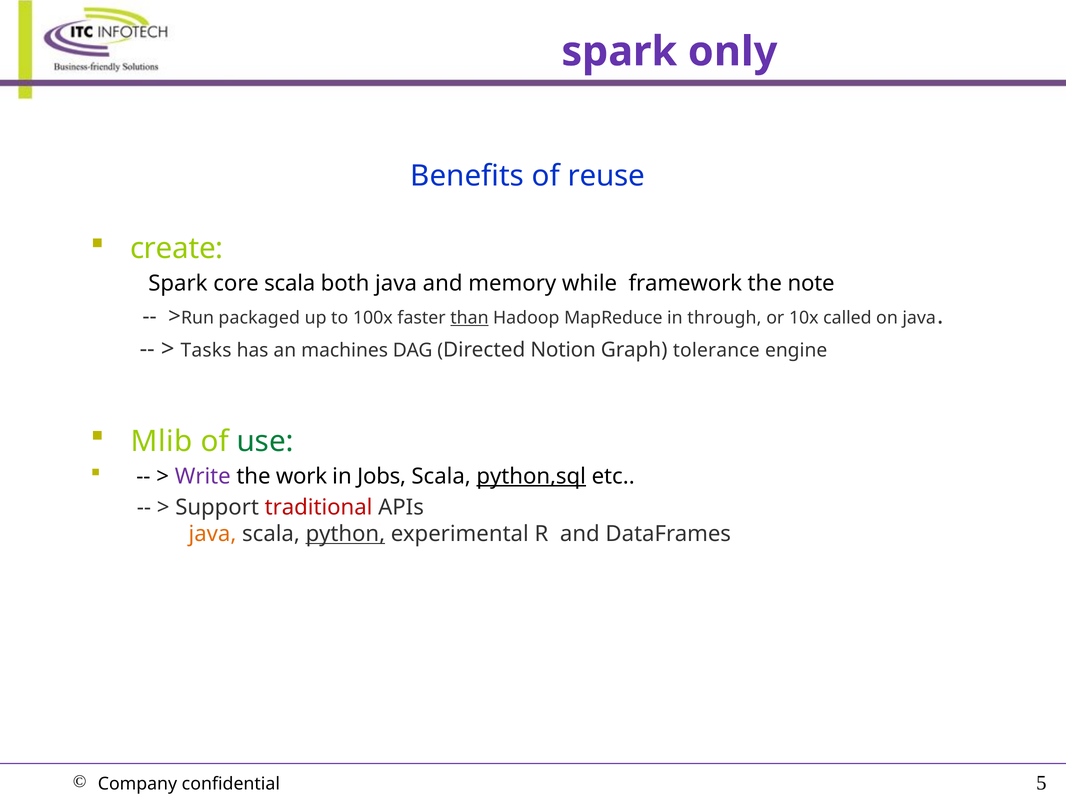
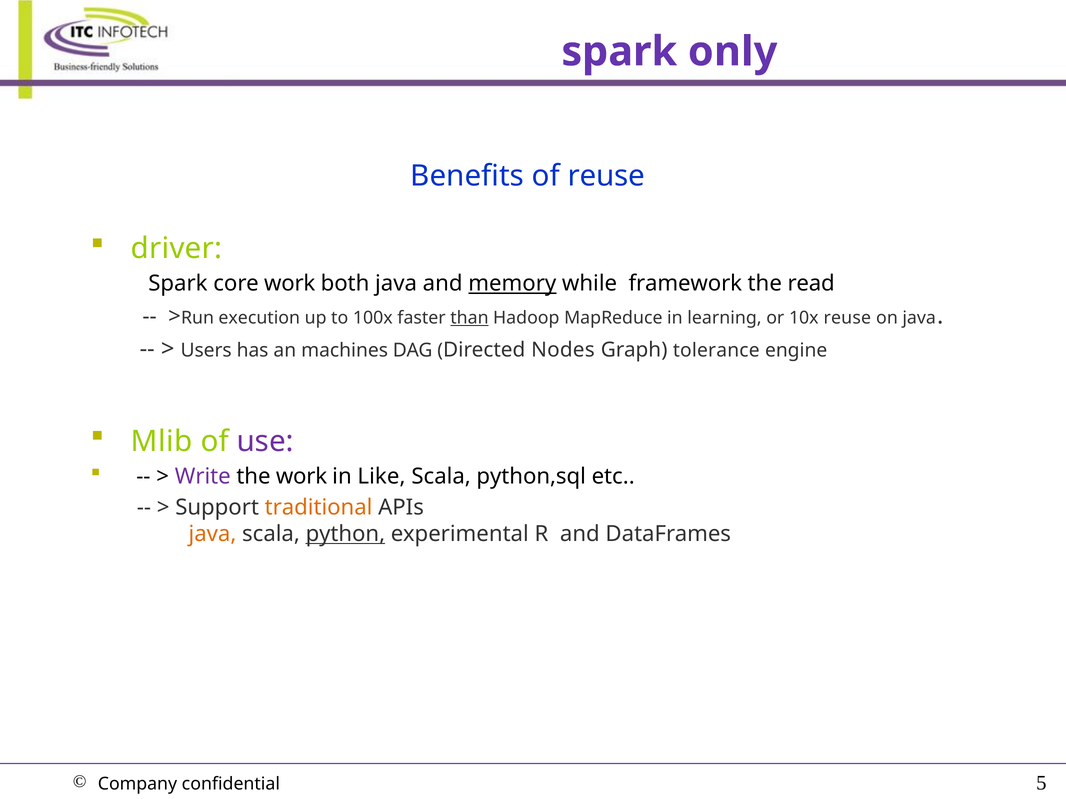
create: create -> driver (176, 249)
core scala: scala -> work (290, 284)
memory underline: none -> present (512, 284)
note: note -> read (811, 284)
packaged: packaged -> execution (259, 318)
through: through -> learning (724, 318)
10x called: called -> reuse (847, 318)
Tasks: Tasks -> Users (206, 351)
Notion: Notion -> Nodes (563, 350)
use colour: green -> purple (265, 442)
Jobs: Jobs -> Like (381, 477)
python,sql underline: present -> none (531, 477)
traditional colour: red -> orange (319, 508)
